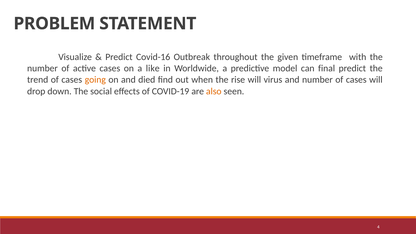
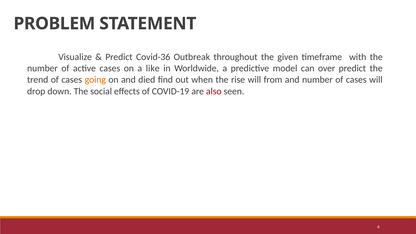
Covid-16: Covid-16 -> Covid-36 (153, 57)
final: final -> over (327, 68)
virus: virus -> from (273, 80)
also colour: orange -> red (214, 91)
